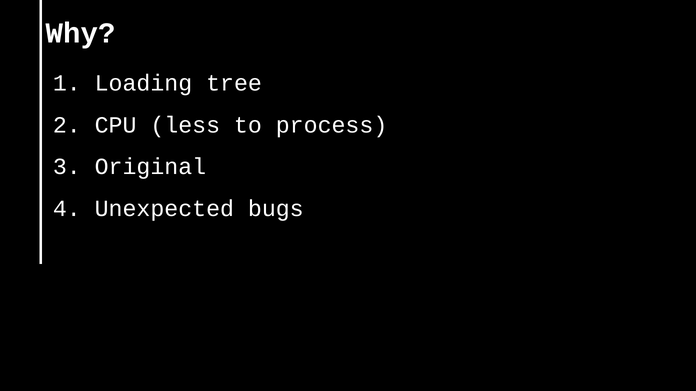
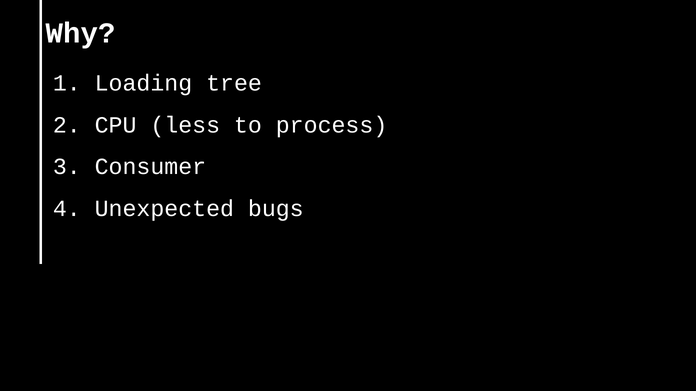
Original: Original -> Consumer (150, 167)
